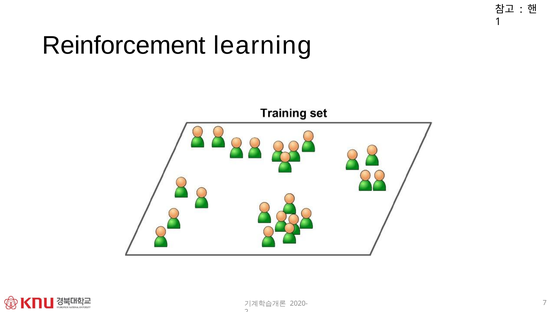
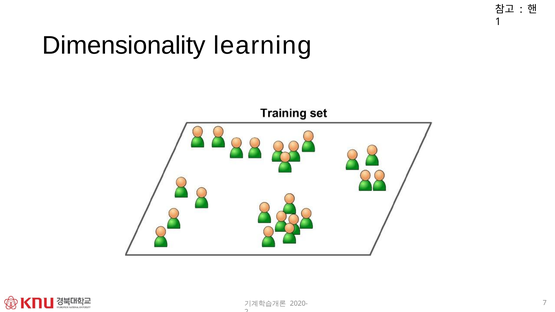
Reinforcement: Reinforcement -> Dimensionality (124, 46)
